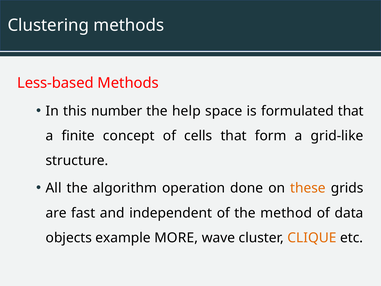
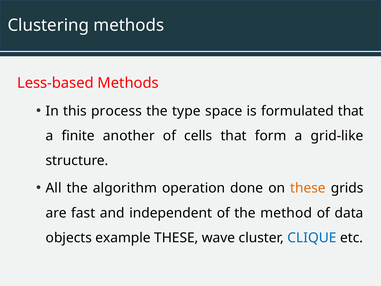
number: number -> process (117, 111)
help: help -> type (186, 111)
concept: concept -> another (129, 136)
example MORE: MORE -> THESE (176, 238)
CLIQUE colour: orange -> blue (312, 238)
